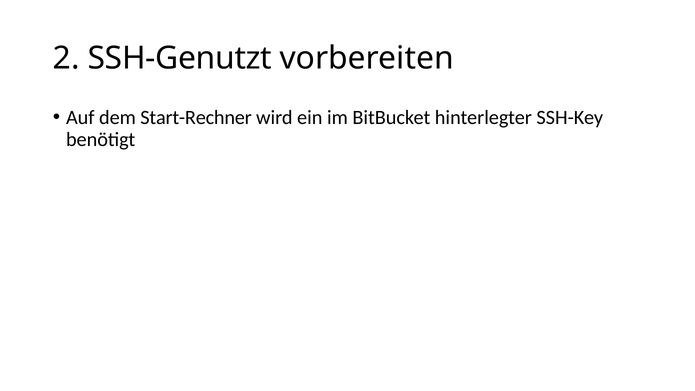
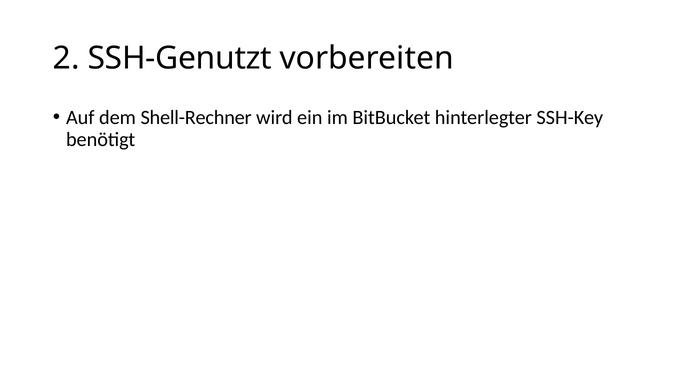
Start-Rechner: Start-Rechner -> Shell-Rechner (196, 117)
